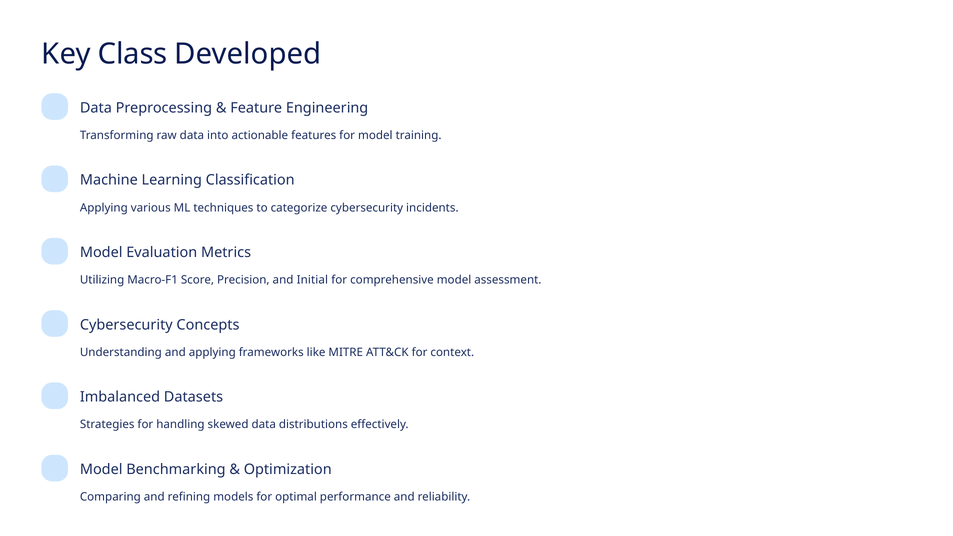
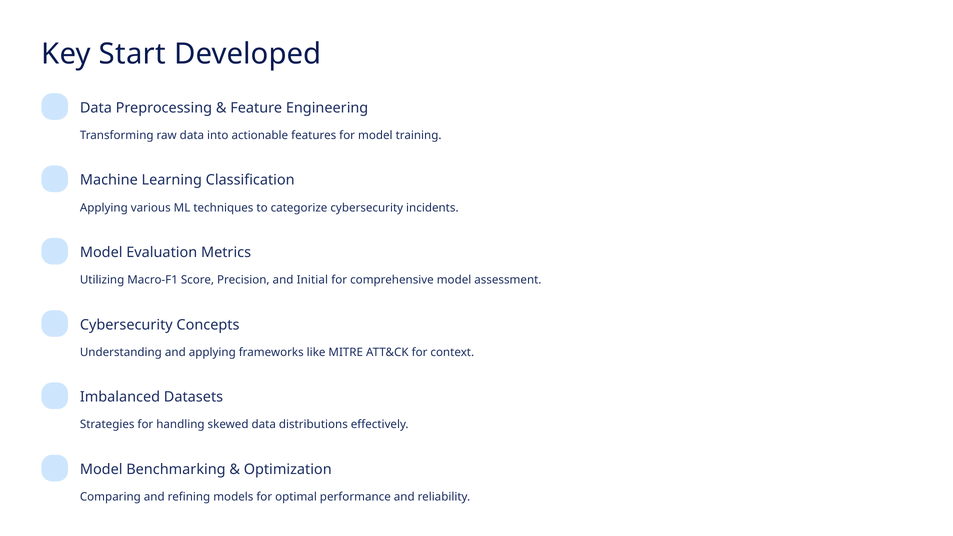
Class: Class -> Start (132, 54)
